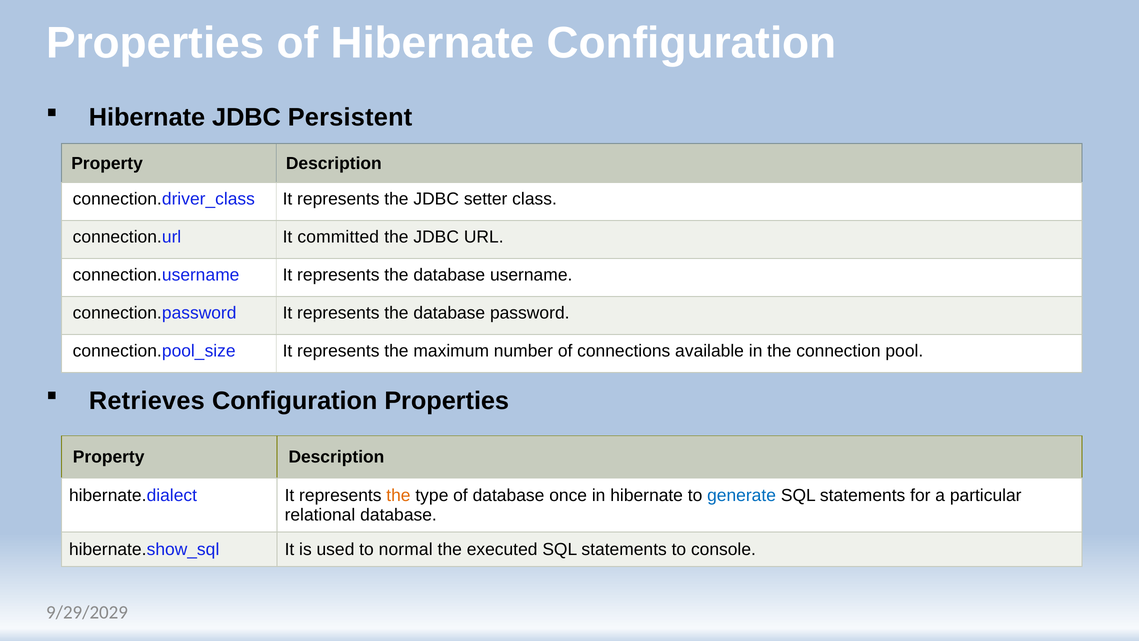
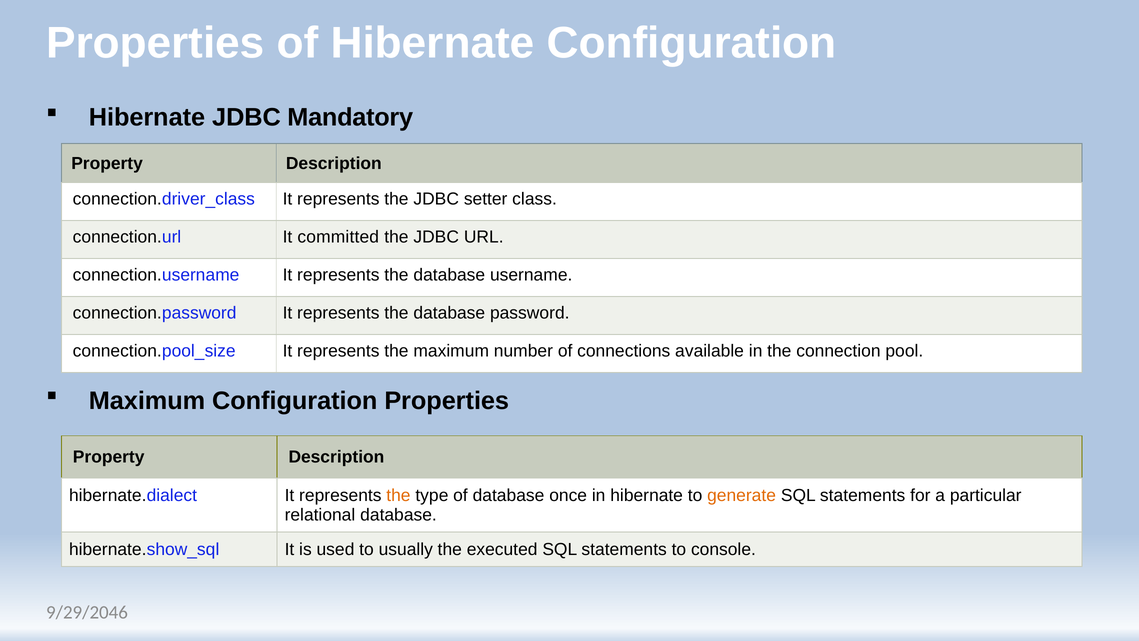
Persistent: Persistent -> Mandatory (350, 118)
Retrieves: Retrieves -> Maximum (147, 401)
generate colour: blue -> orange (742, 495)
normal: normal -> usually (406, 549)
9/29/2029: 9/29/2029 -> 9/29/2046 (87, 612)
